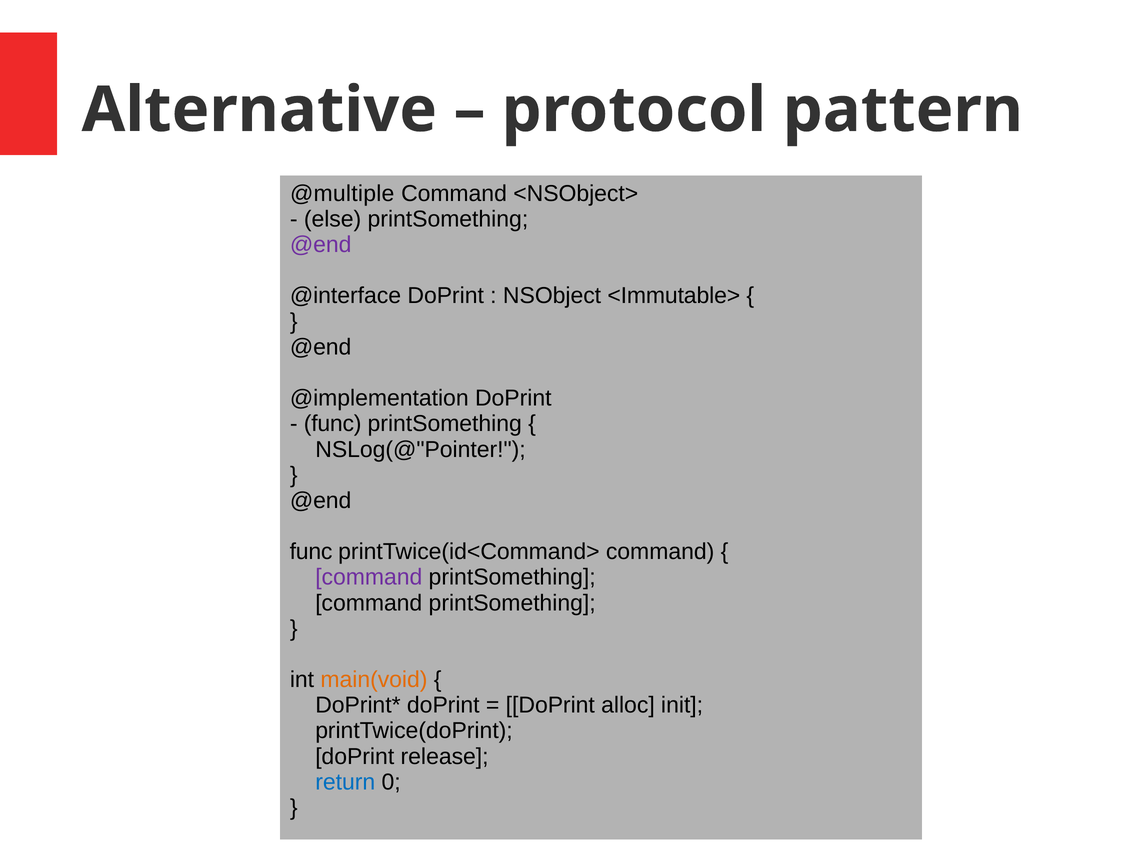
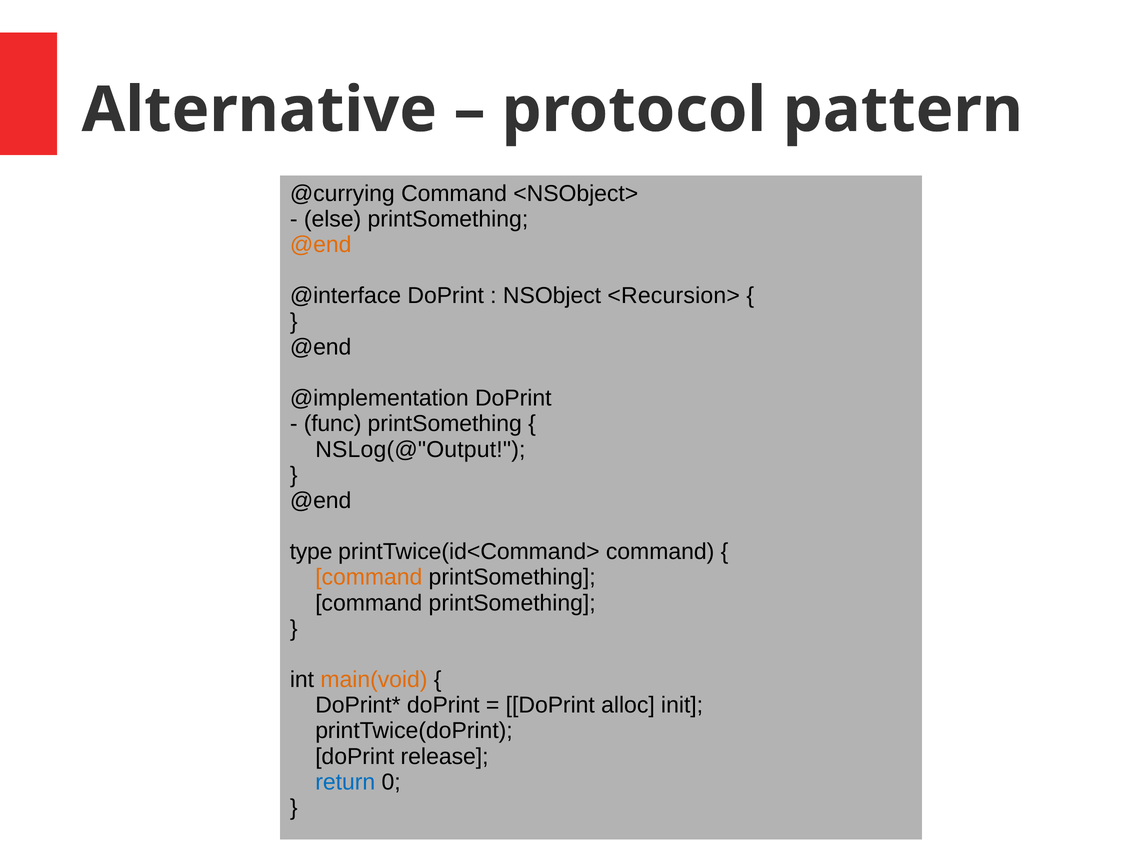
@multiple: @multiple -> @currying (342, 193)
@end colour: purple -> orange (321, 245)
<Immutable>: <Immutable> -> <Recursion> (674, 296)
NSLog(@"Pointer: NSLog(@"Pointer -> NSLog(@"Output (420, 449)
func: func -> type (311, 551)
command colour: purple -> orange (369, 577)
